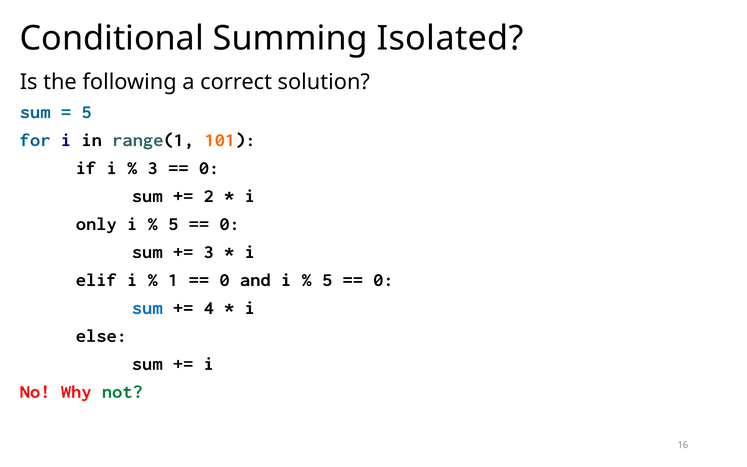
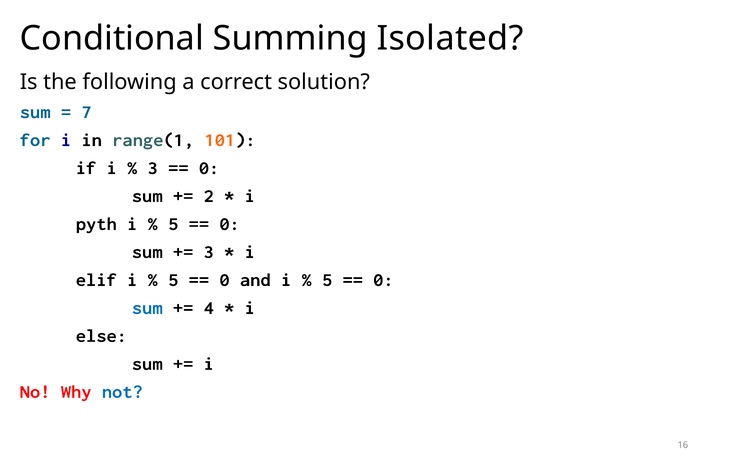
5: 5 -> 7 (86, 112)
only: only -> pyth (96, 224)
1: 1 -> 5 (173, 280)
not colour: green -> blue (122, 392)
